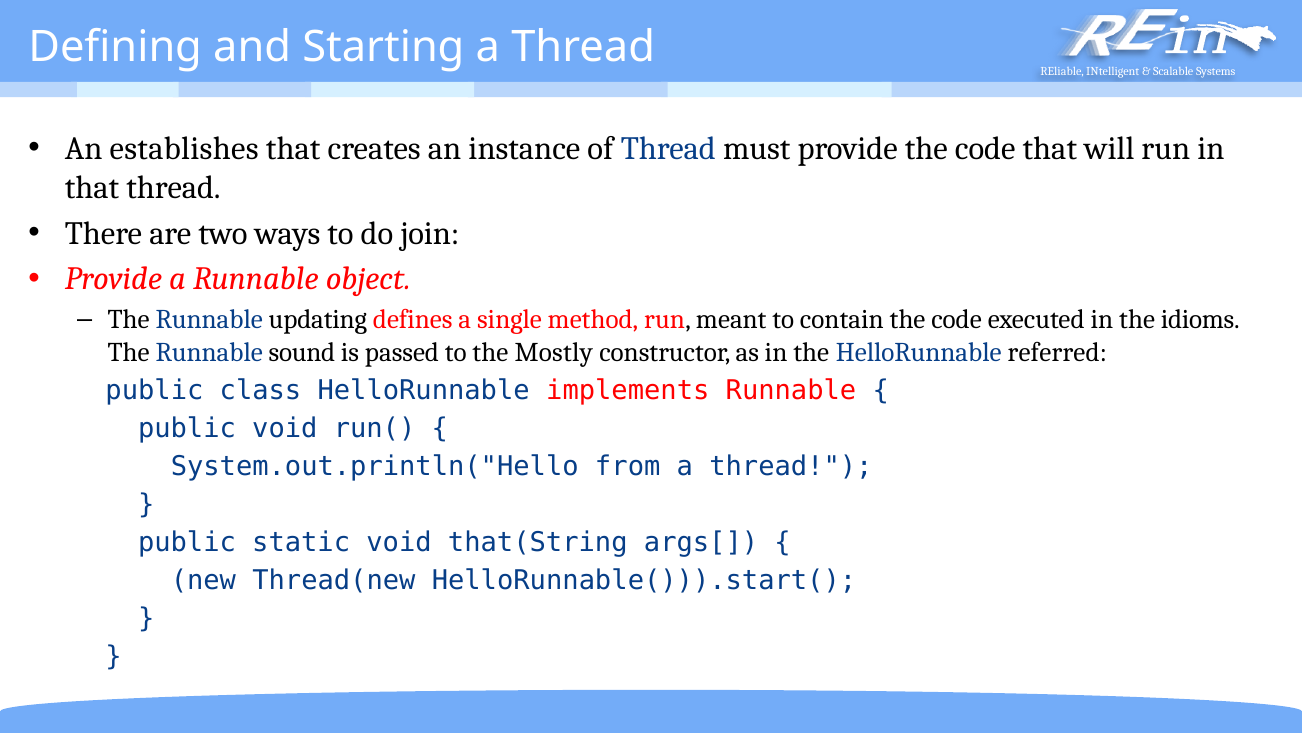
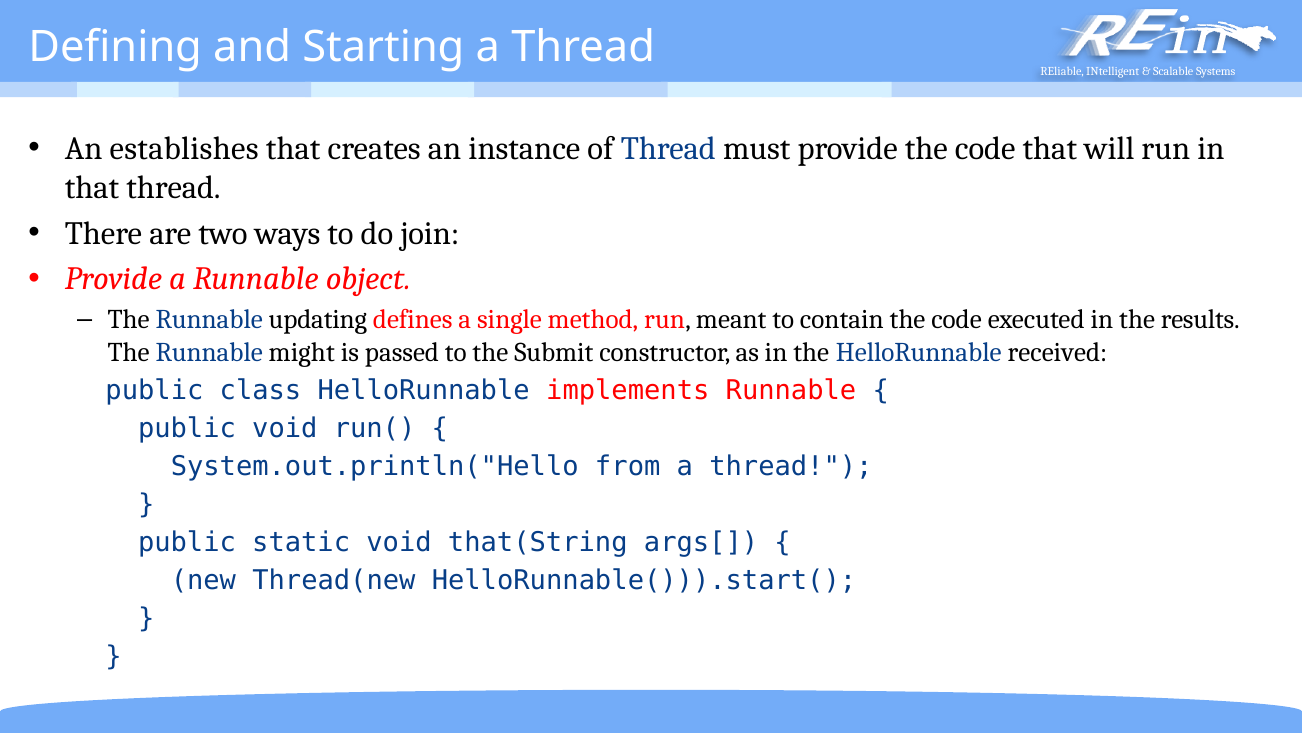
idioms: idioms -> results (1200, 320)
sound: sound -> might (302, 352)
Mostly: Mostly -> Submit (554, 352)
referred: referred -> received (1057, 352)
